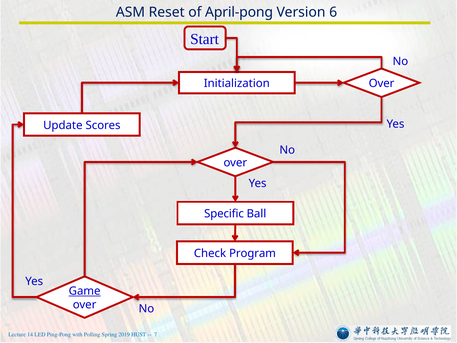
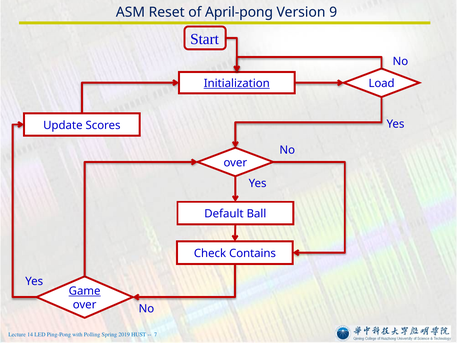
6: 6 -> 9 (333, 12)
Initialization underline: none -> present (237, 83)
Over: Over -> Load (382, 83)
Specific: Specific -> Default (224, 214)
Program: Program -> Contains (253, 253)
